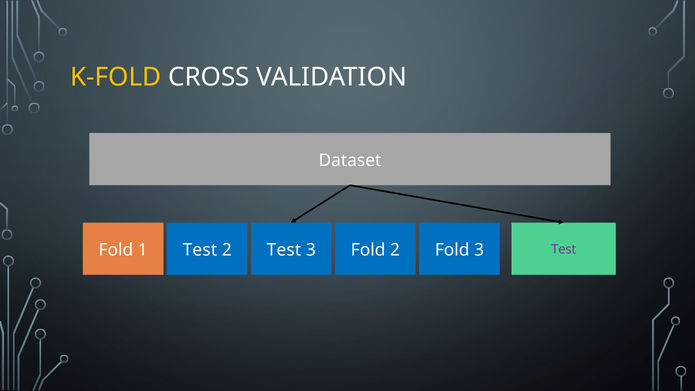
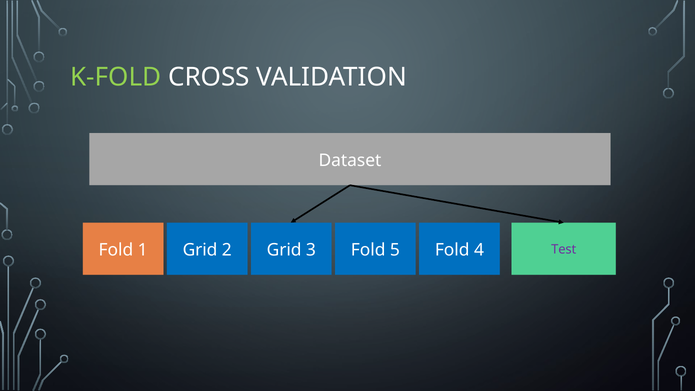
K-FOLD colour: yellow -> light green (116, 77)
1 Test: Test -> Grid (200, 250)
2 Test: Test -> Grid (284, 250)
Fold 2: 2 -> 5 (395, 250)
Fold 3: 3 -> 4 (479, 250)
